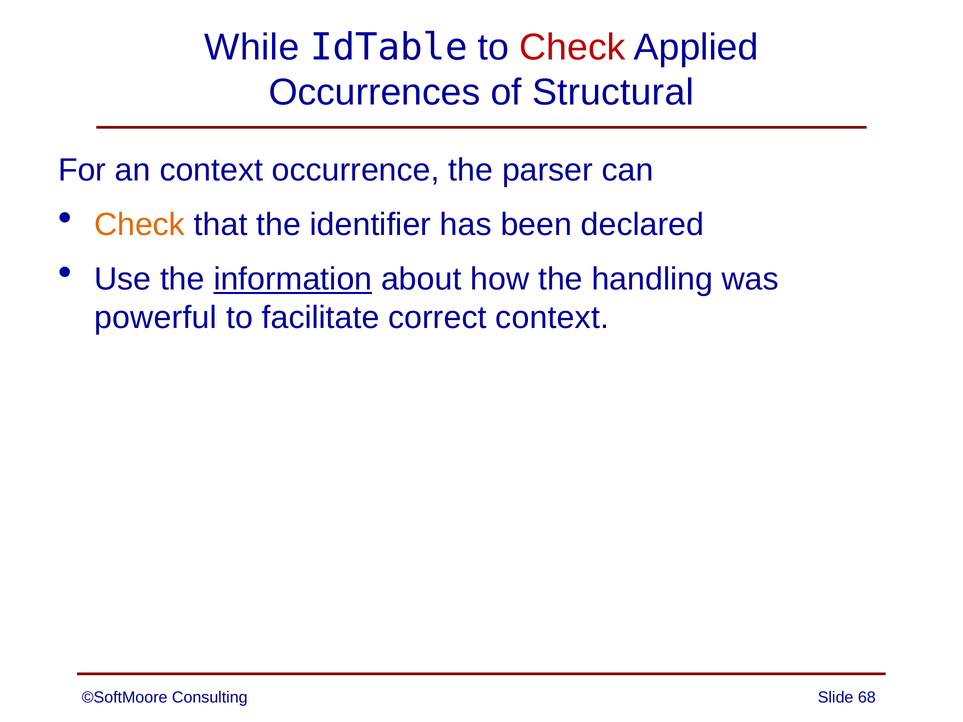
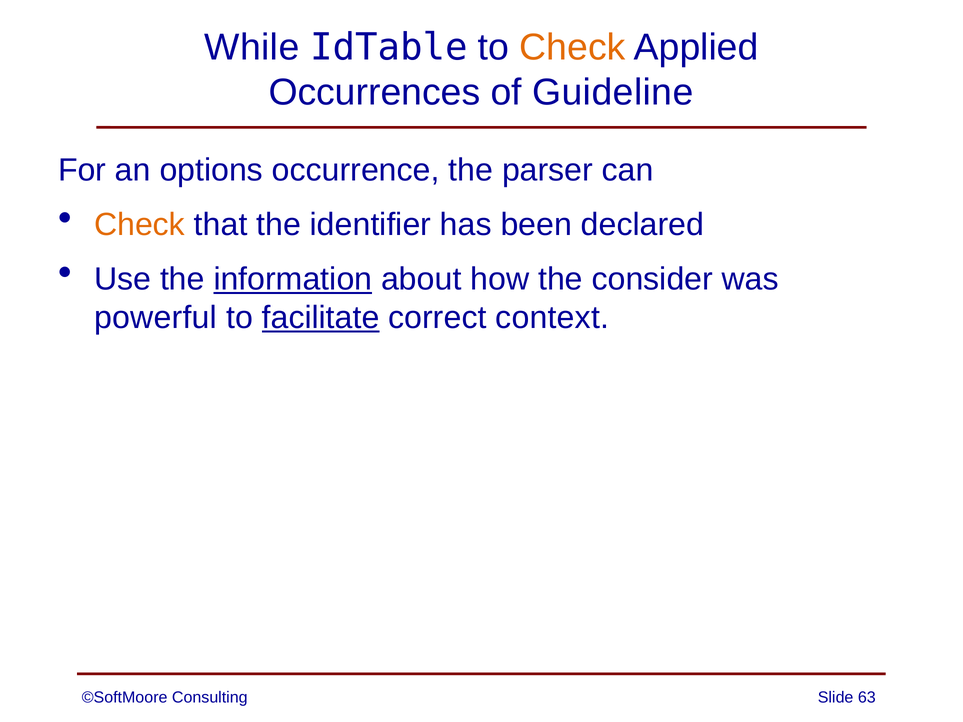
Check colour: red -> orange (572, 48)
Structural: Structural -> Guideline (613, 93)
an context: context -> options (211, 170)
handling: handling -> consider (652, 279)
facilitate underline: none -> present (321, 318)
68: 68 -> 63 (867, 698)
